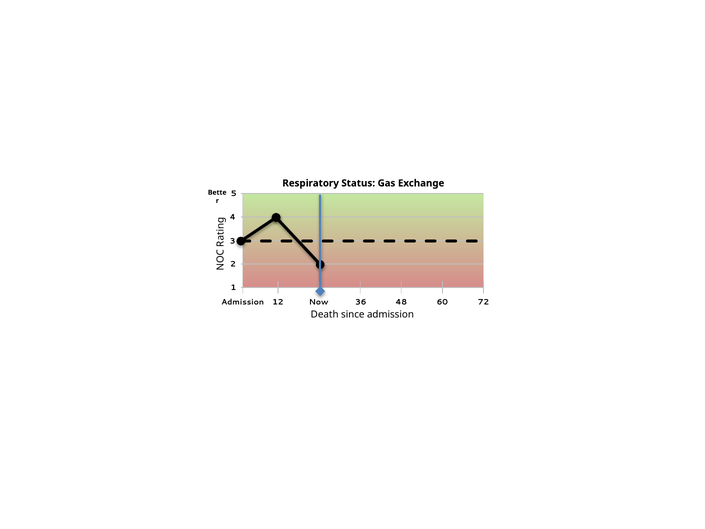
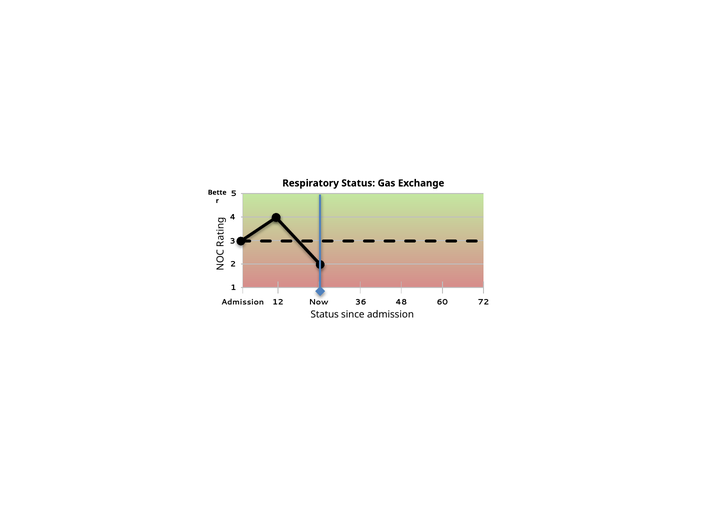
Death: Death -> Status (325, 314)
